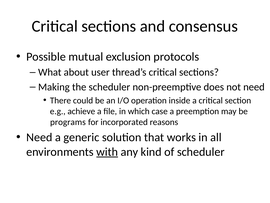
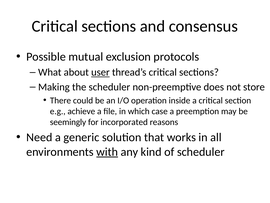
user underline: none -> present (100, 72)
not need: need -> store (254, 87)
programs: programs -> seemingly (68, 122)
